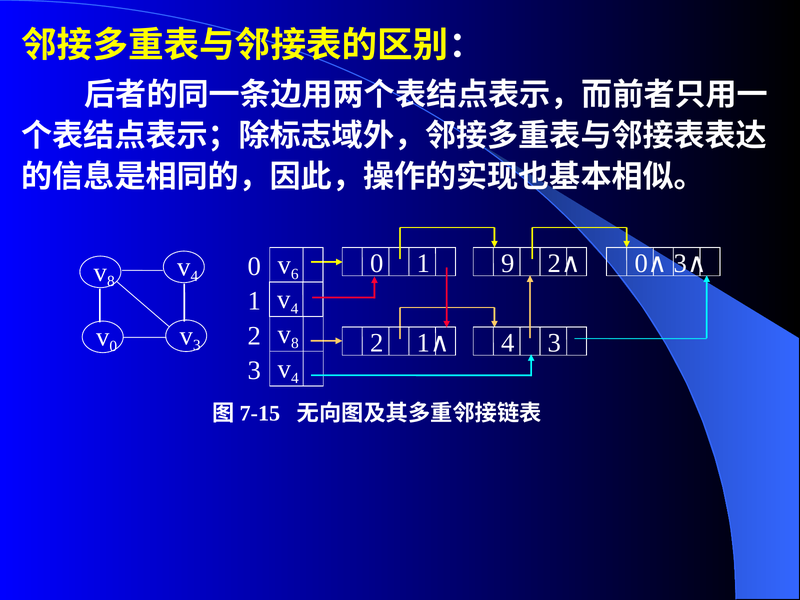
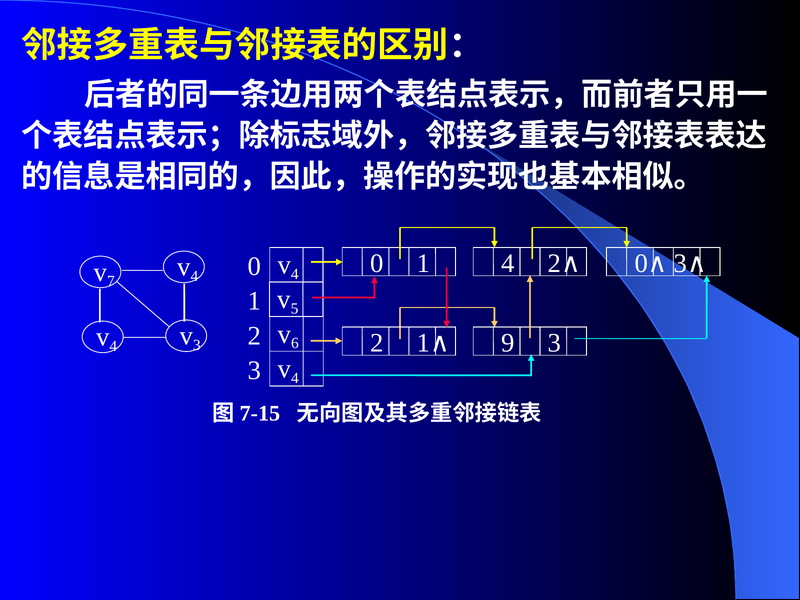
1 9: 9 -> 4 (508, 264)
6: 6 -> 4 (295, 274)
8: 8 -> 7 (111, 281)
4: 4 -> 5 (295, 309)
8: 8 -> 6 (295, 343)
0: 0 -> 4 (113, 346)
1∧ 4: 4 -> 9 (508, 343)
